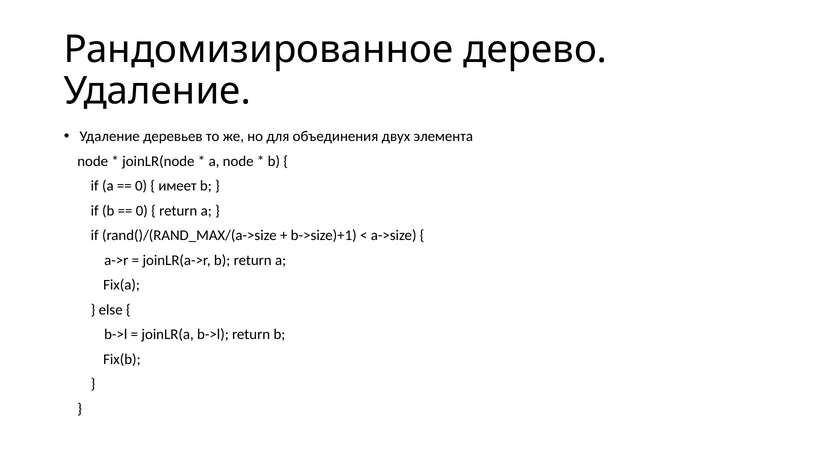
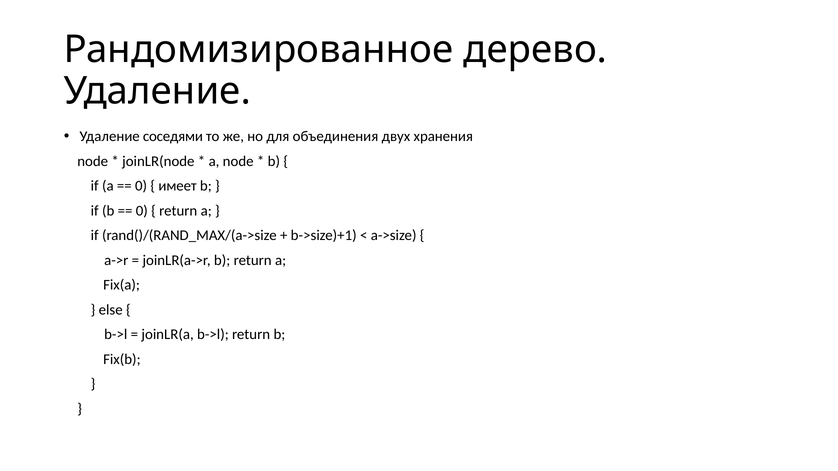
деревьев: деревьев -> соседями (173, 137)
элемента: элемента -> хранения (443, 137)
